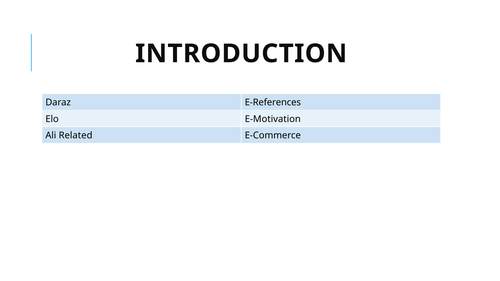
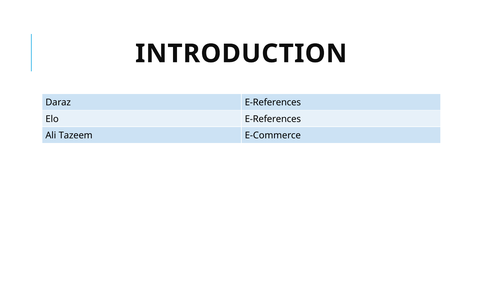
Elo E-Motivation: E-Motivation -> E-References (273, 119)
Related: Related -> Tazeem (76, 136)
